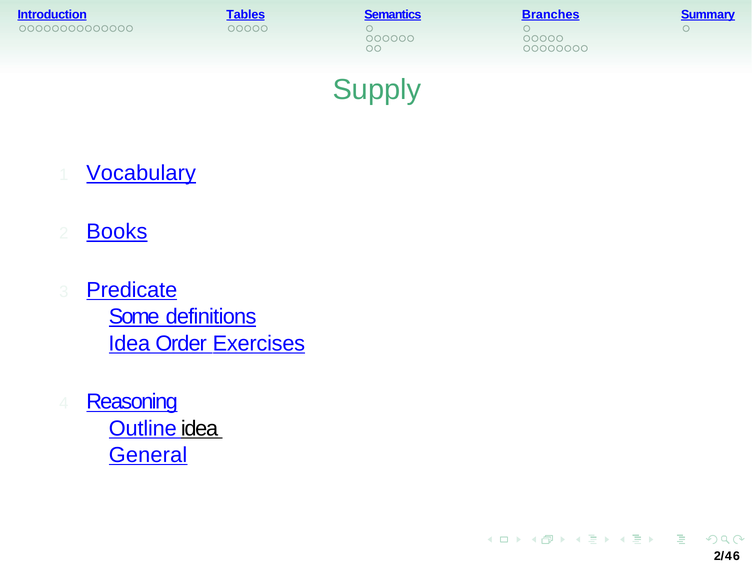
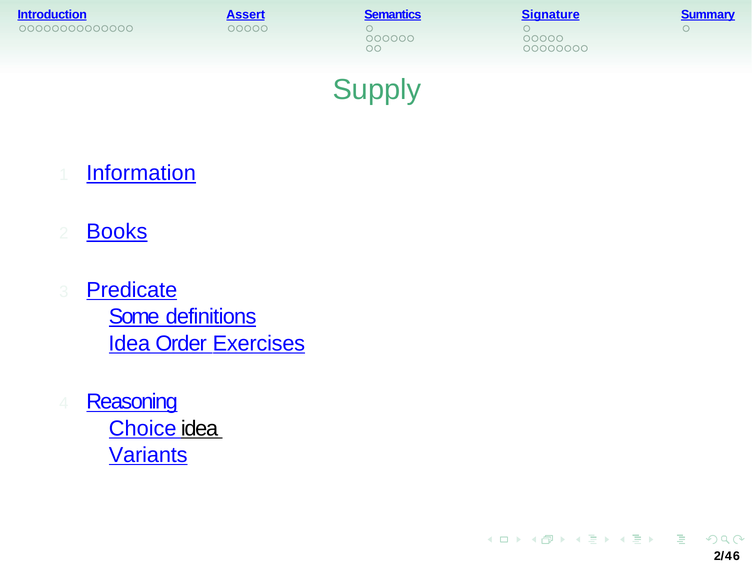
Tables: Tables -> Assert (246, 14)
Branches: Branches -> Signature (551, 14)
Vocabulary: Vocabulary -> Information (141, 173)
Outline: Outline -> Choice (143, 429)
General: General -> Variants (148, 455)
